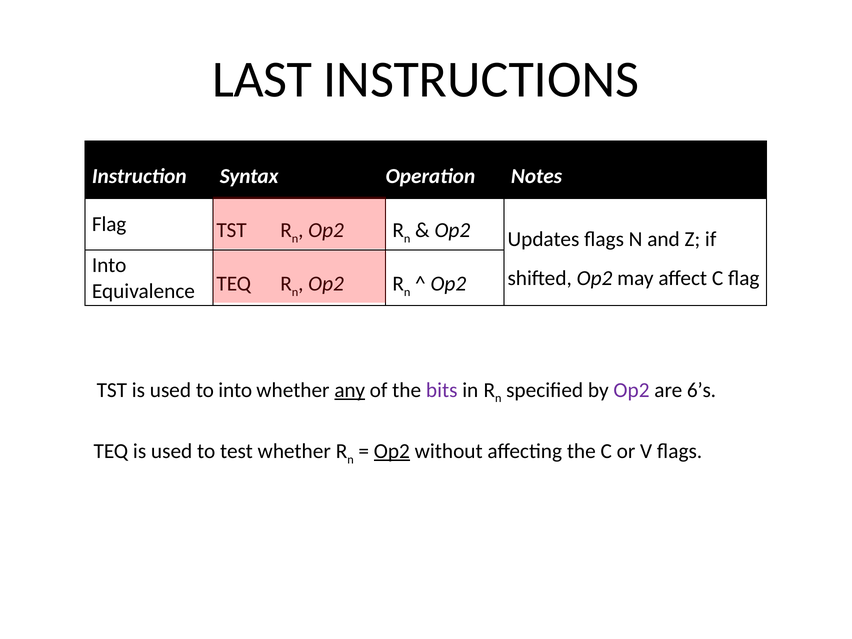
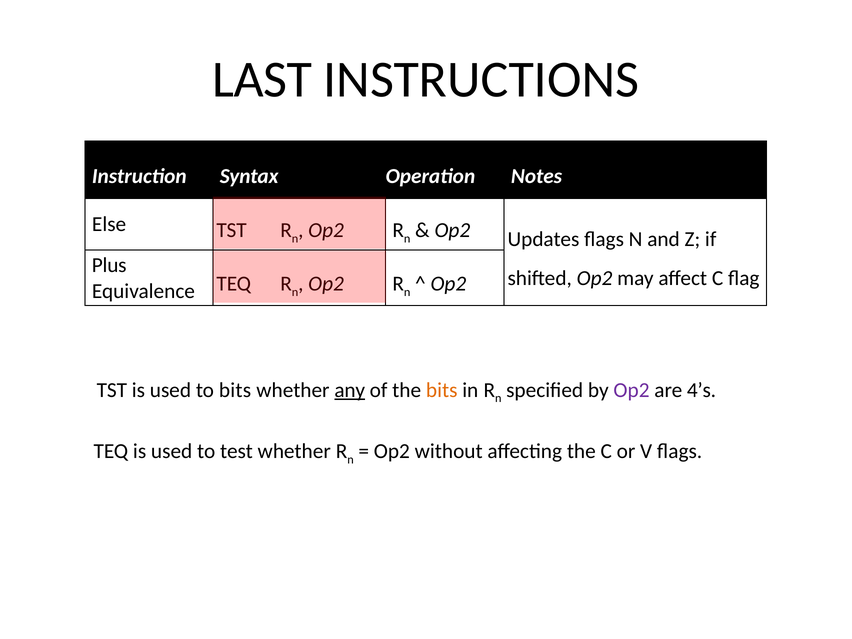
Flag: Flag -> Else (109, 224)
Into: Into -> Plus (109, 265)
to into: into -> bits (235, 390)
bits colour: purple -> orange (442, 390)
6’s: 6’s -> 4’s (701, 390)
Op2 underline: present -> none (392, 451)
